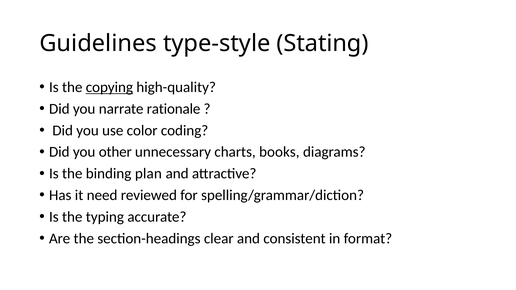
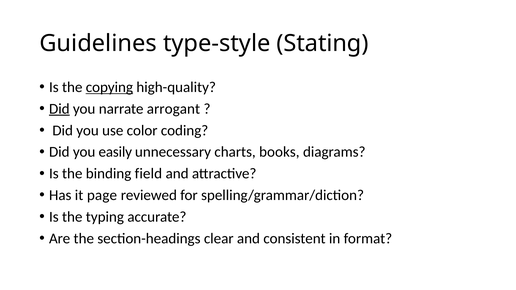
Did underline: none -> present (59, 109)
rationale: rationale -> arrogant (173, 109)
other: other -> easily (115, 152)
plan: plan -> field (148, 174)
need: need -> page (102, 195)
